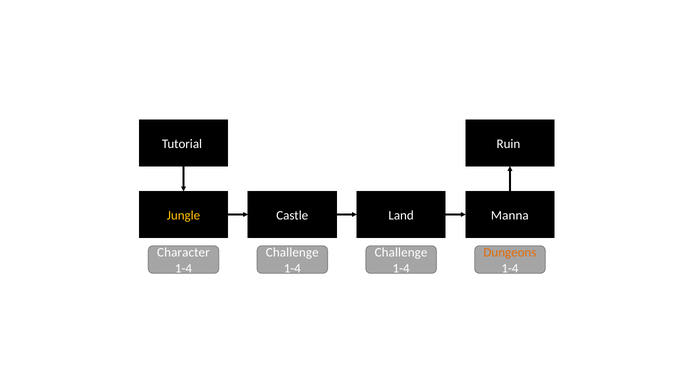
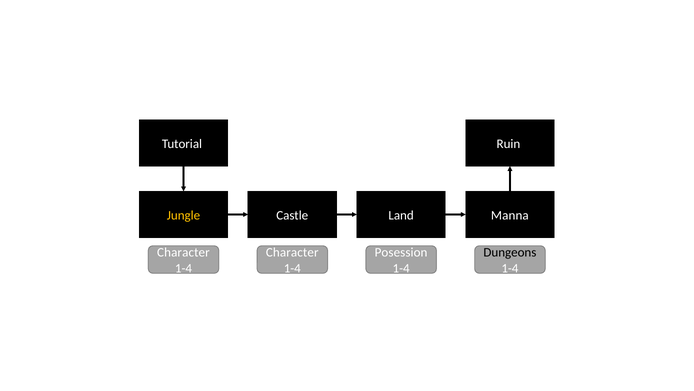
Challenge: Challenge -> Character (292, 252)
Challenge: Challenge -> Posession (401, 252)
Dungeons colour: orange -> black (510, 252)
